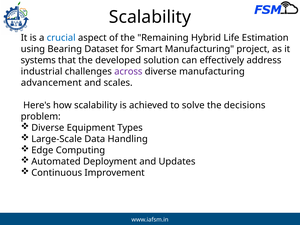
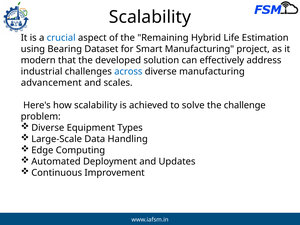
systems: systems -> modern (38, 60)
across colour: purple -> blue (128, 72)
decisions: decisions -> challenge (245, 105)
